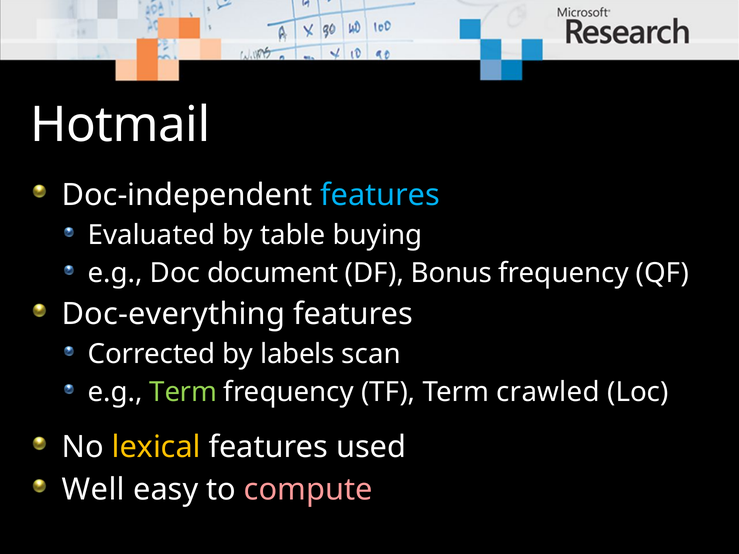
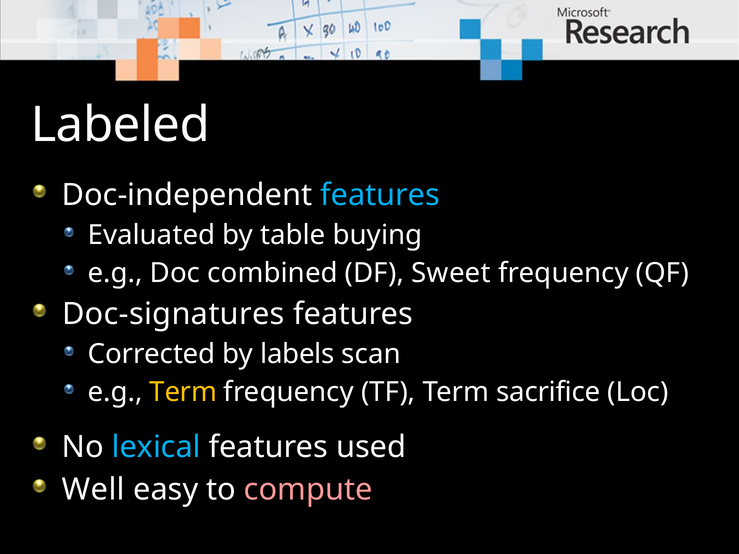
Hotmail: Hotmail -> Labeled (120, 125)
document: document -> combined (273, 273)
Bonus: Bonus -> Sweet (451, 273)
Doc-everything: Doc-everything -> Doc-signatures (173, 314)
Term colour: light green -> yellow (183, 392)
crawled: crawled -> sacrifice (548, 392)
lexical colour: yellow -> light blue (156, 447)
